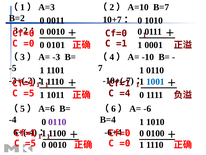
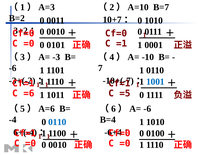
-5: -5 -> -6 (13, 68)
=5: =5 -> =6 (29, 93)
=4: =4 -> =5 (125, 93)
0110 colour: purple -> blue (57, 122)
=5: =5 -> =0 (31, 143)
